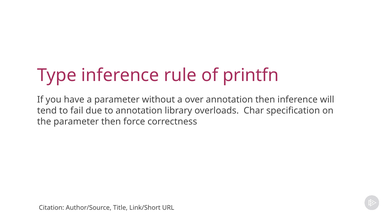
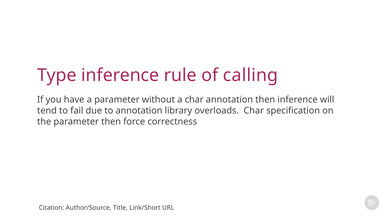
printfn: printfn -> calling (251, 75)
a over: over -> char (194, 100)
